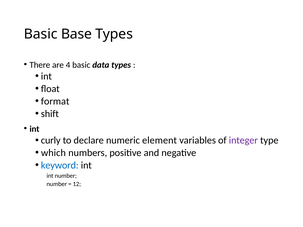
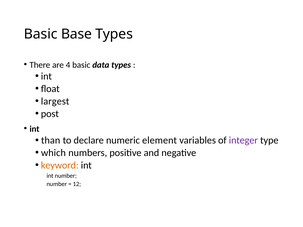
format: format -> largest (55, 101)
shift: shift -> post (50, 114)
curly: curly -> than (51, 140)
keyword colour: blue -> orange (60, 165)
